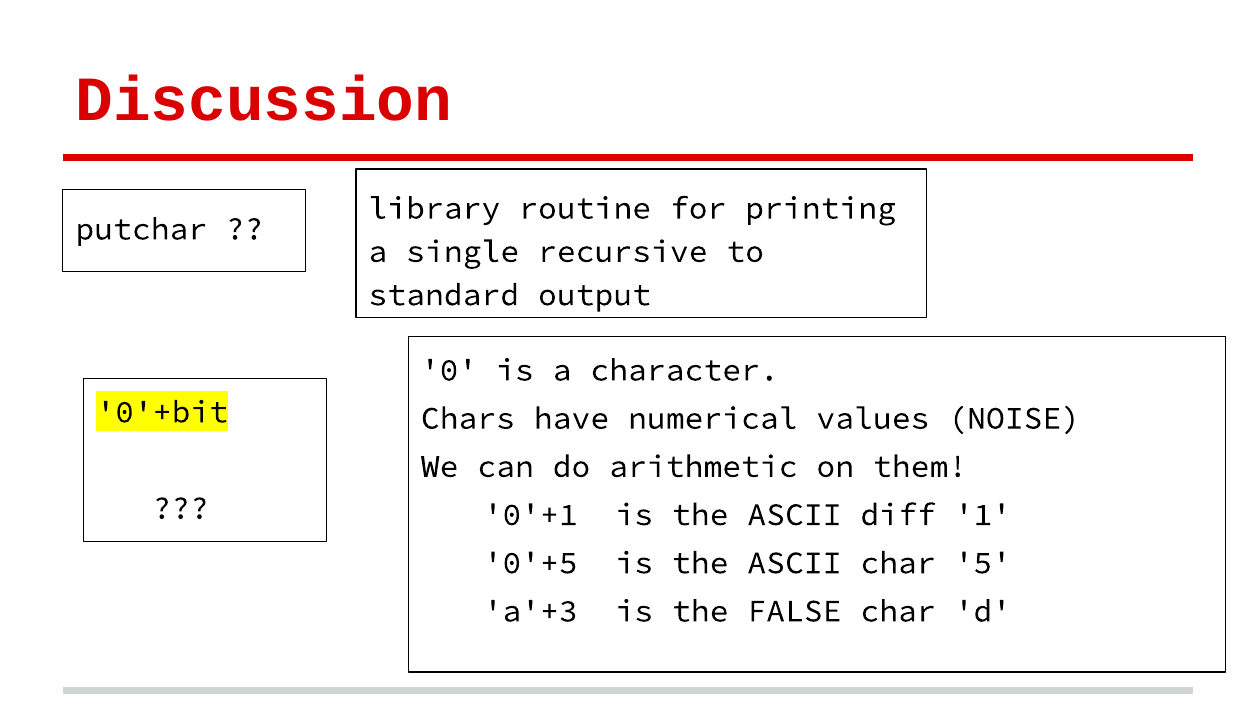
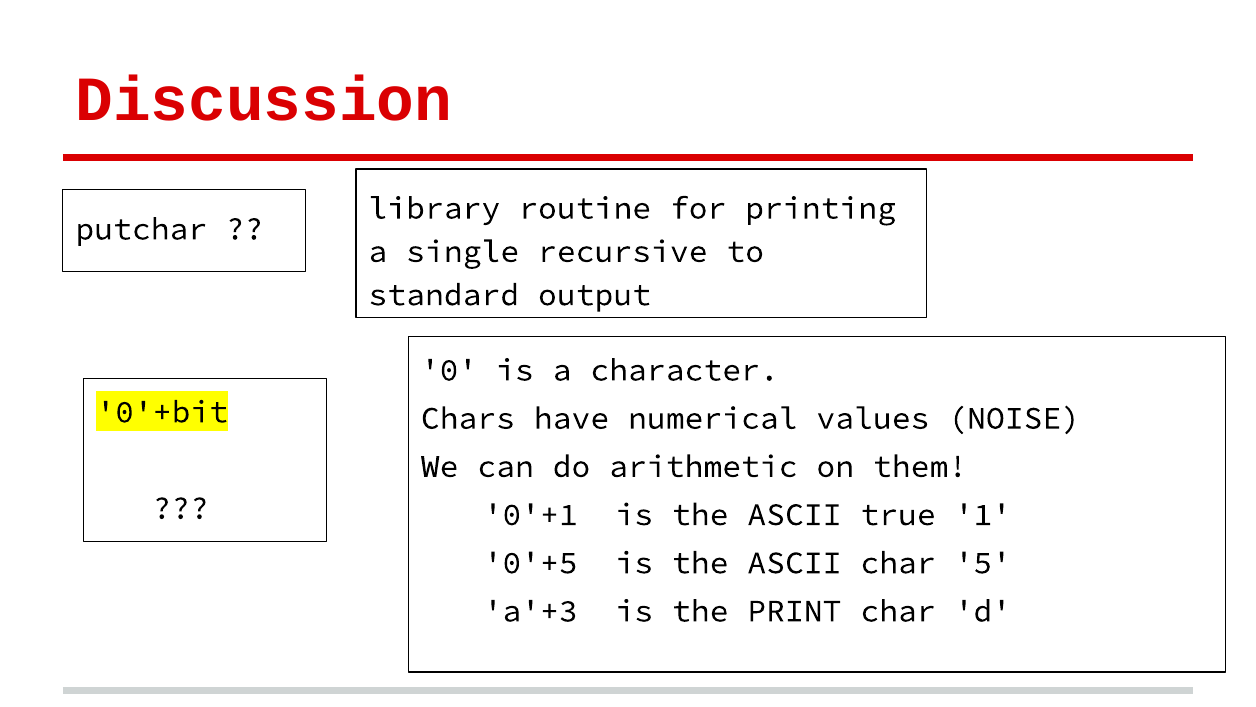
diff: diff -> true (898, 514)
FALSE: FALSE -> PRINT (794, 611)
